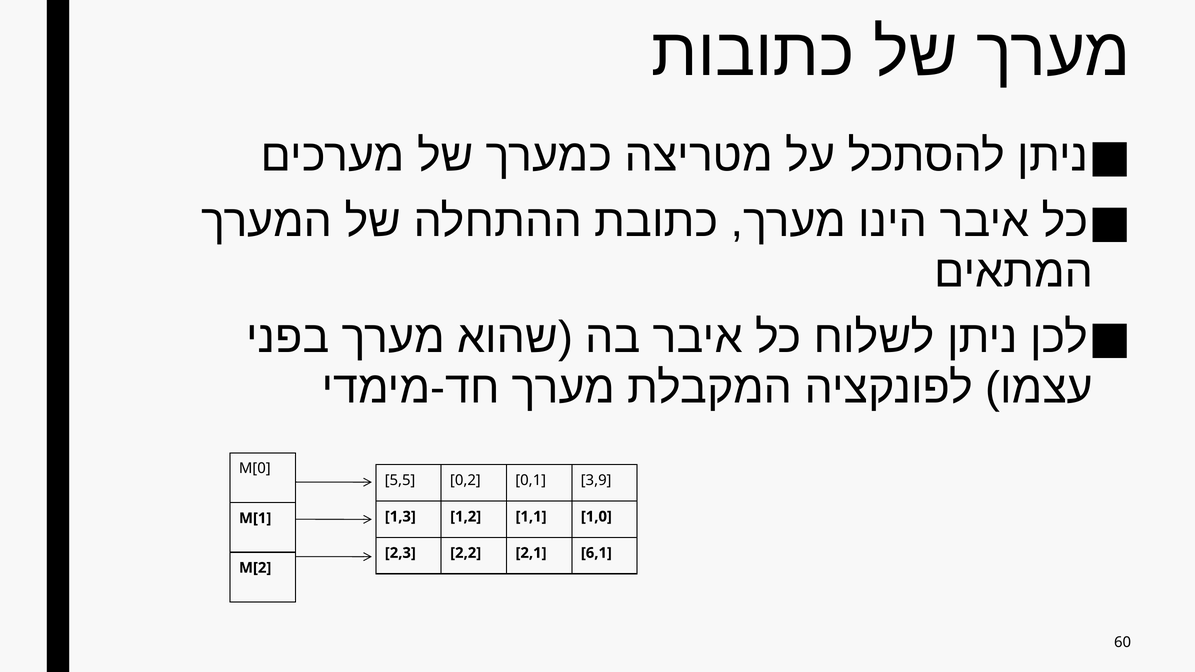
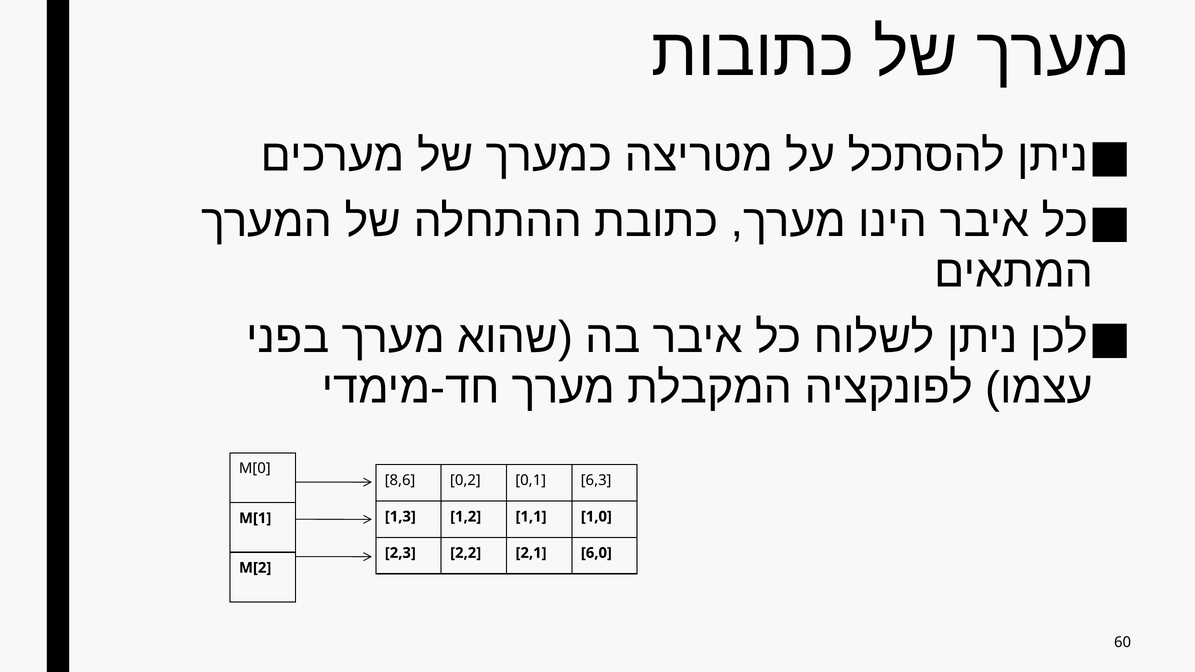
5,5: 5,5 -> 8,6 (400, 480)
3,9: 3,9 -> 6,3 (596, 480)
6,1: 6,1 -> 6,0 (596, 553)
